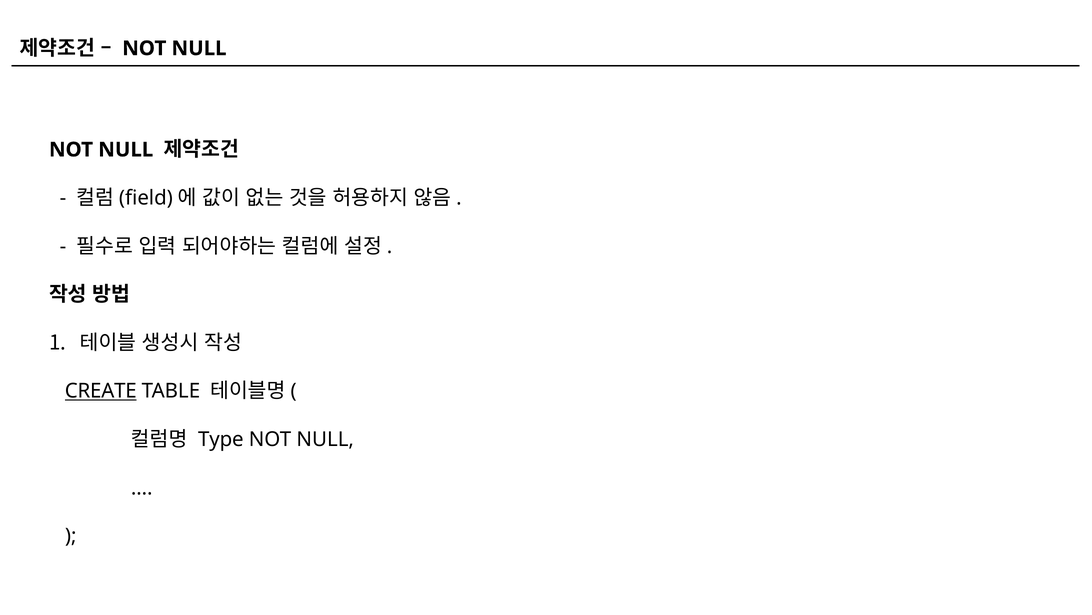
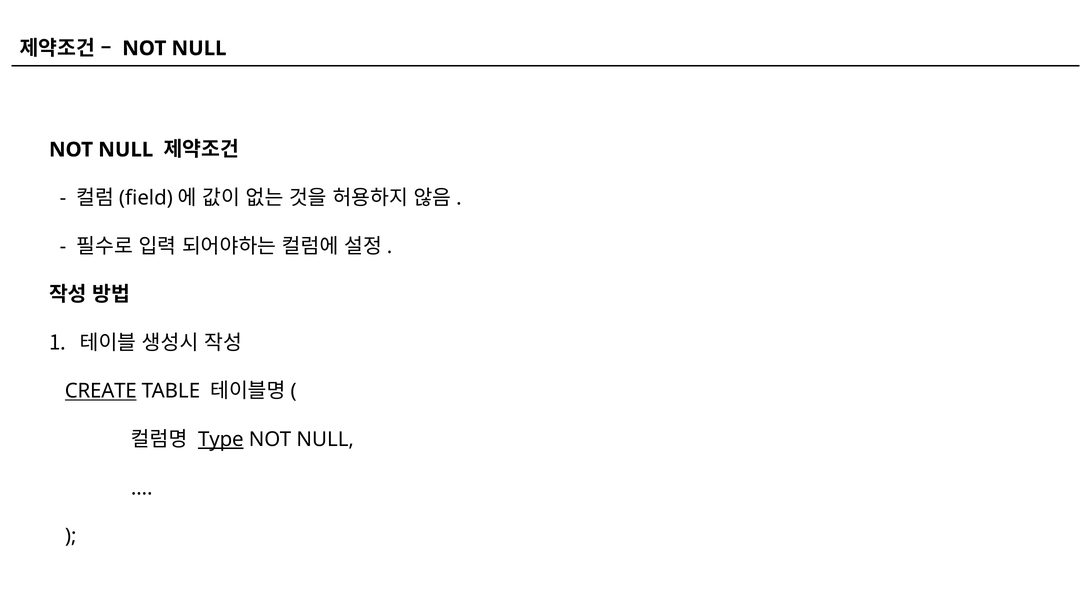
Type underline: none -> present (221, 439)
